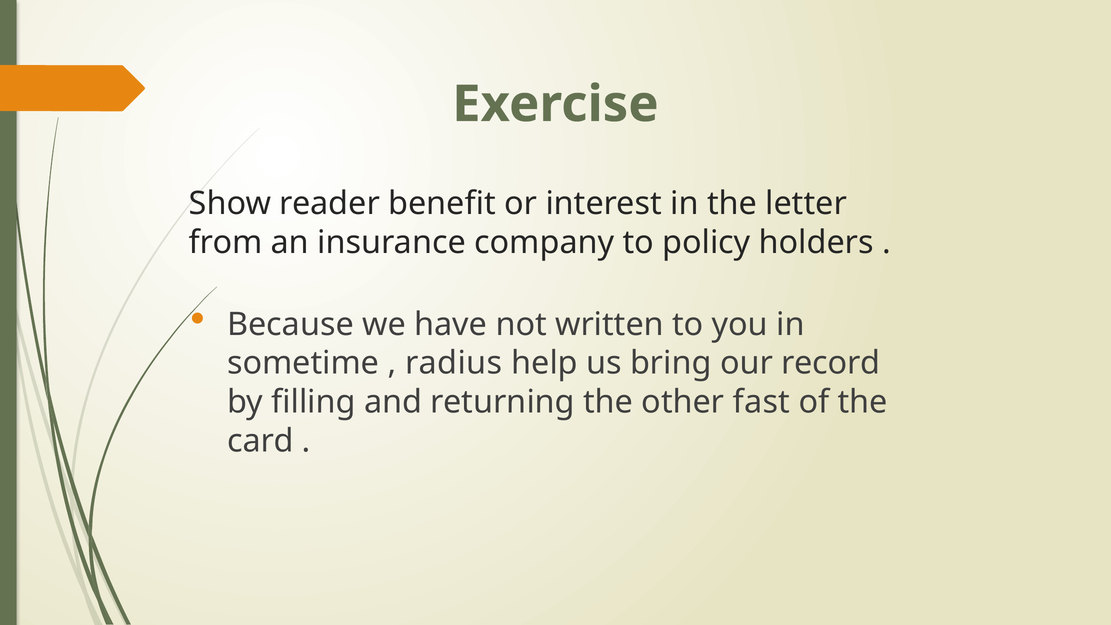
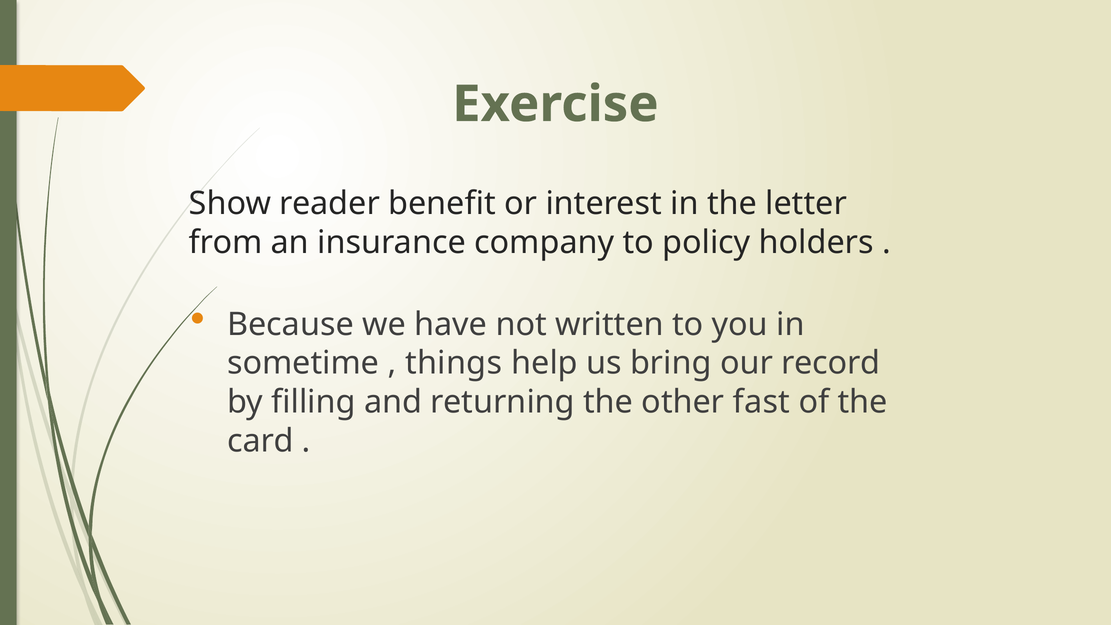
radius: radius -> things (454, 363)
